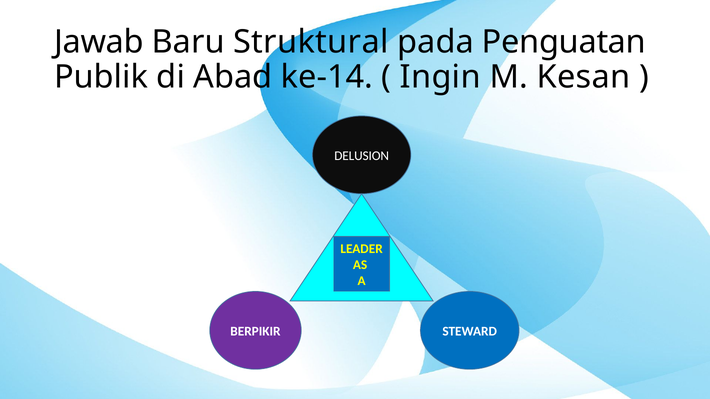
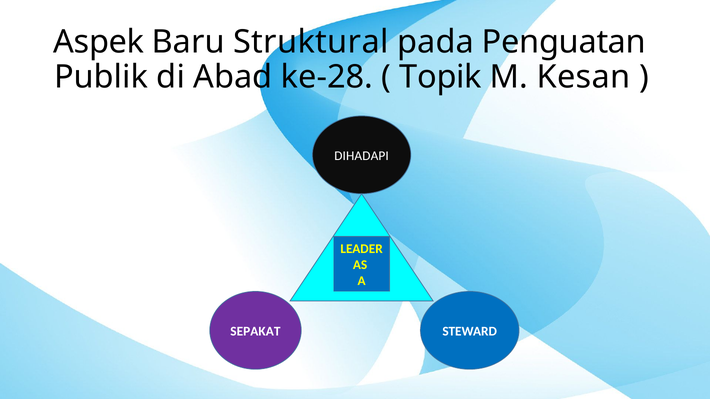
Jawab: Jawab -> Aspek (99, 42)
ke-14: ke-14 -> ke-28 (327, 77)
Ingin: Ingin -> Topik (441, 77)
DELUSION: DELUSION -> DIHADAPI (362, 156)
BERPIKIR: BERPIKIR -> SEPAKAT (255, 332)
